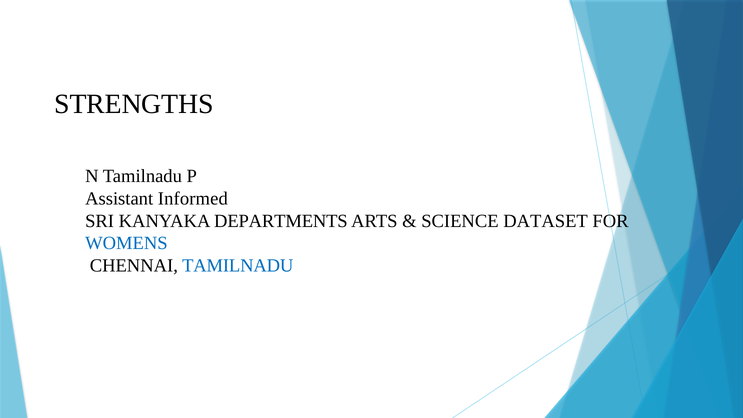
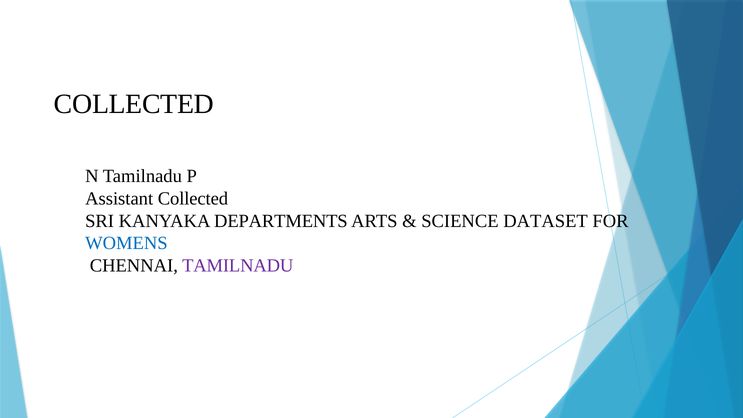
STRENGTHS: STRENGTHS -> COLLECTED (134, 104)
Assistant Informed: Informed -> Collected (193, 199)
TAMILNADU colour: blue -> purple (238, 265)
